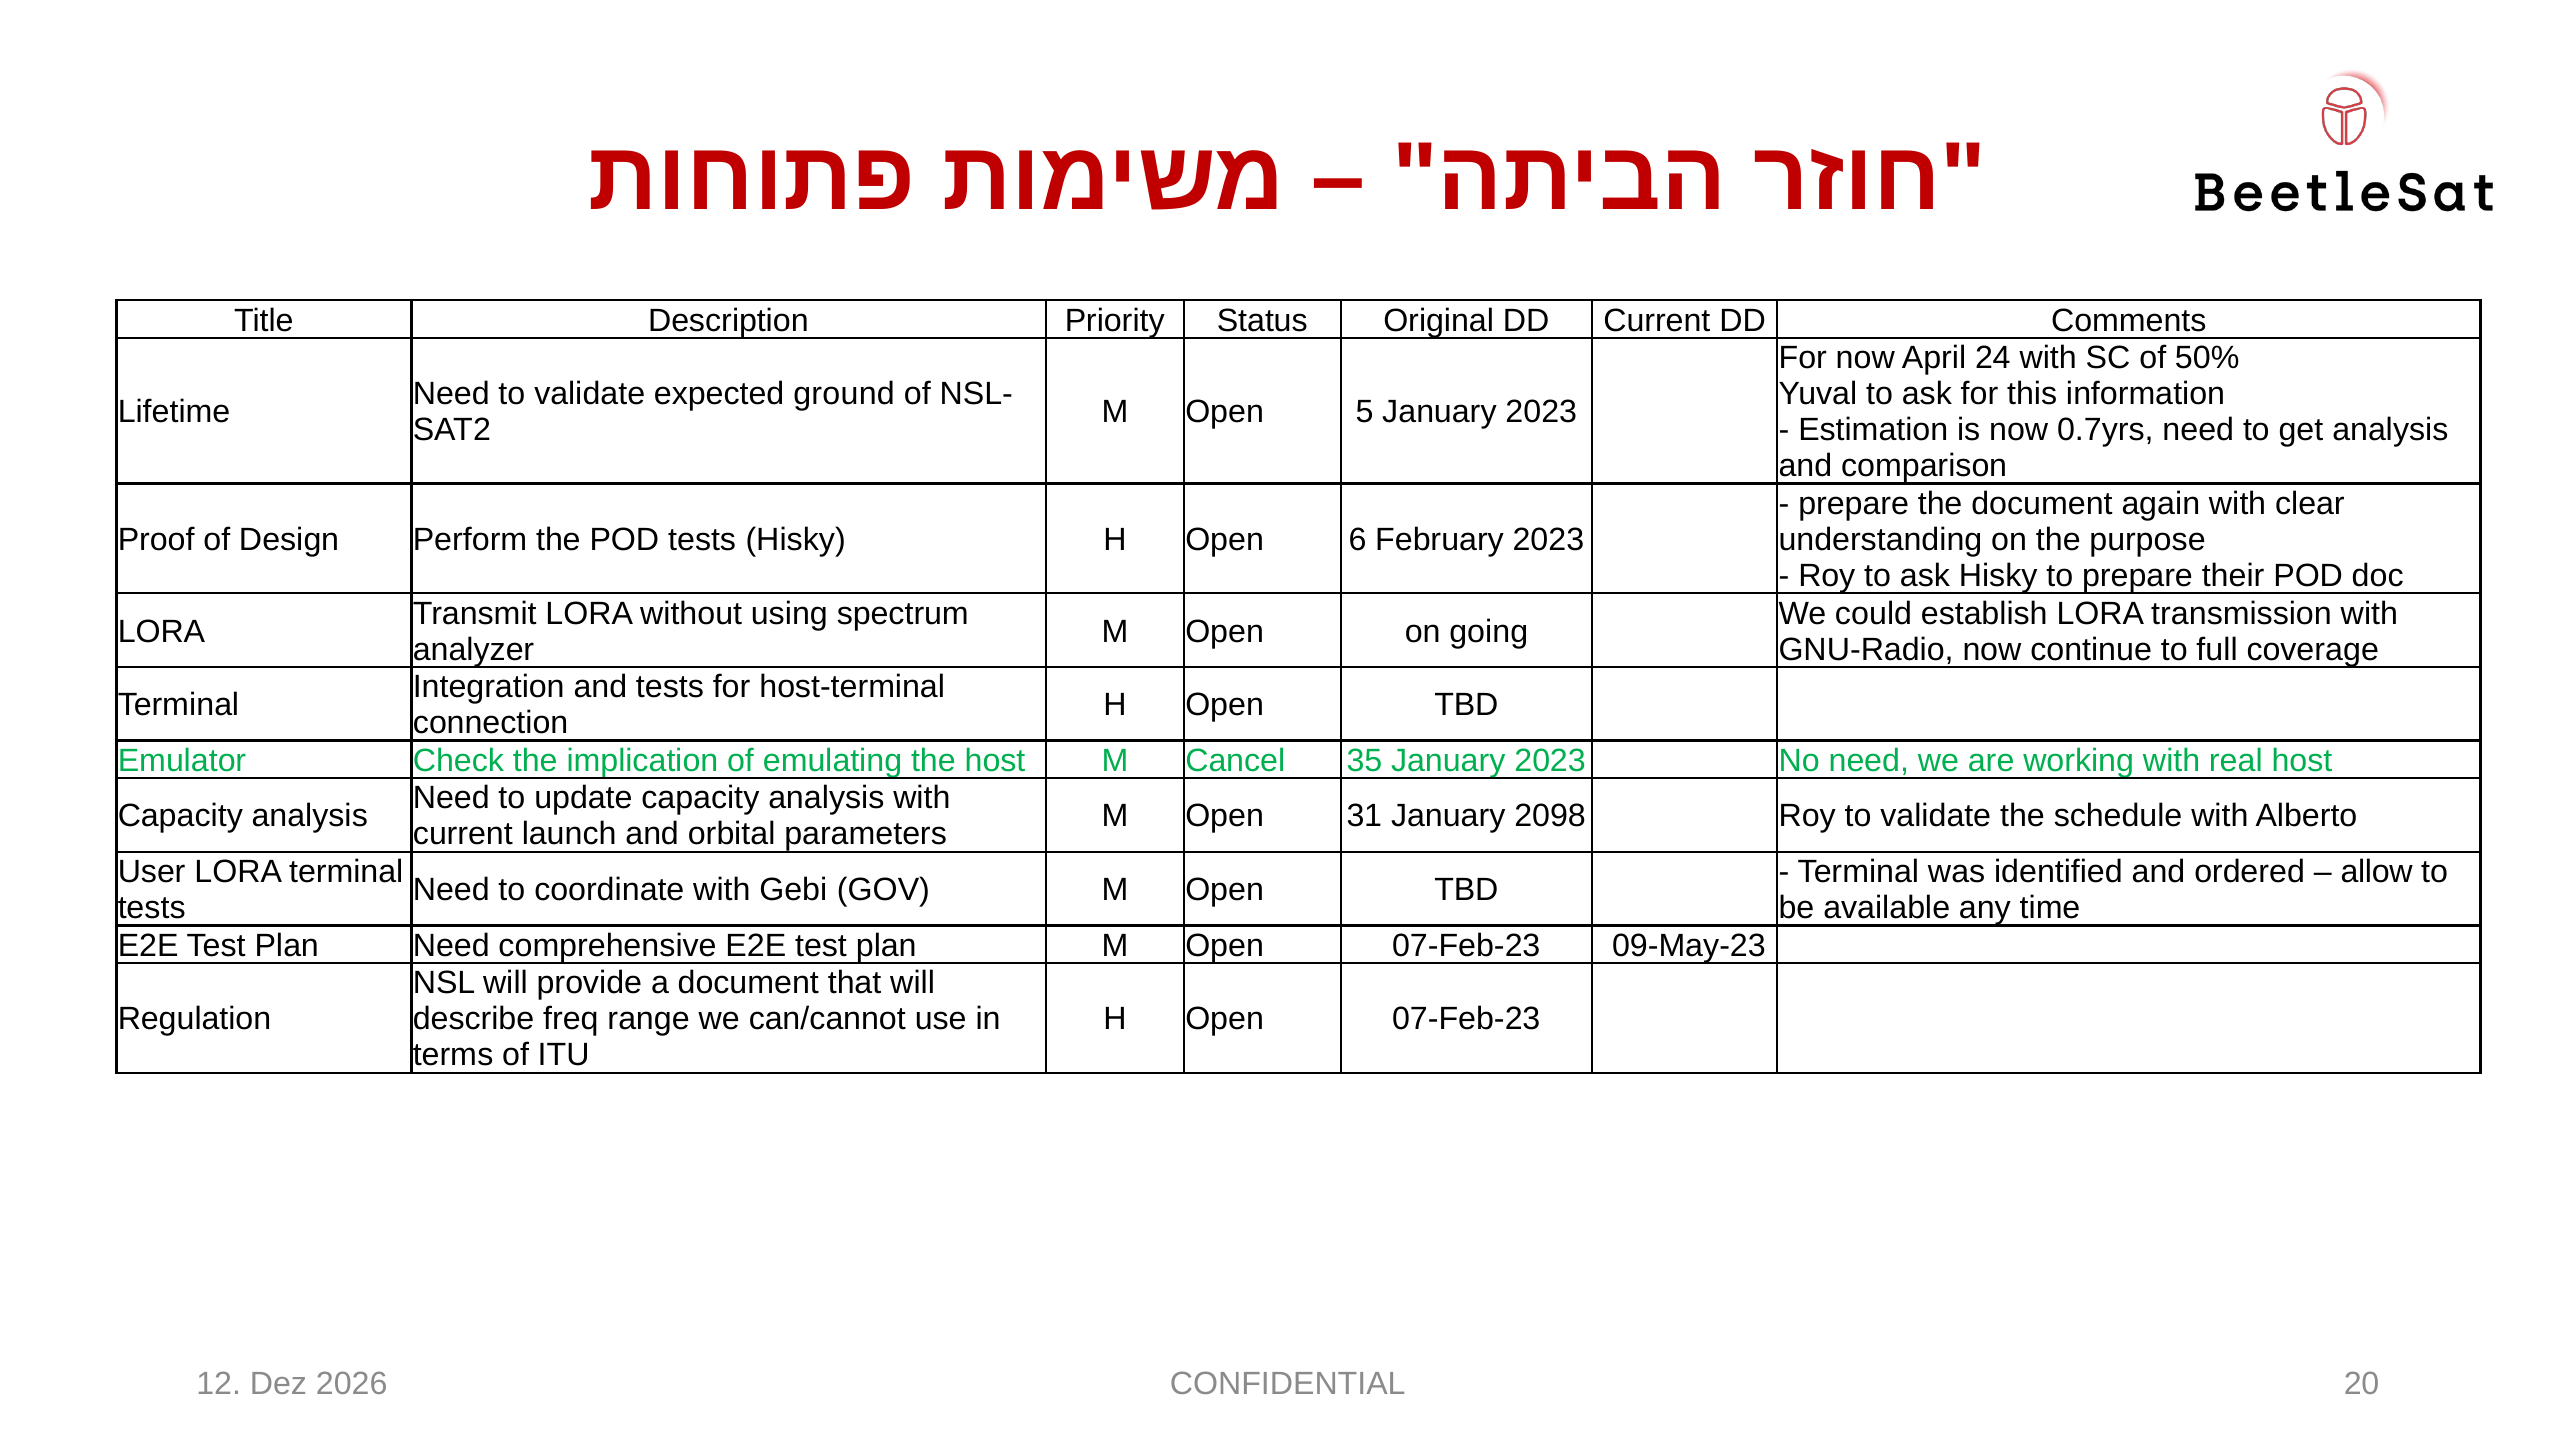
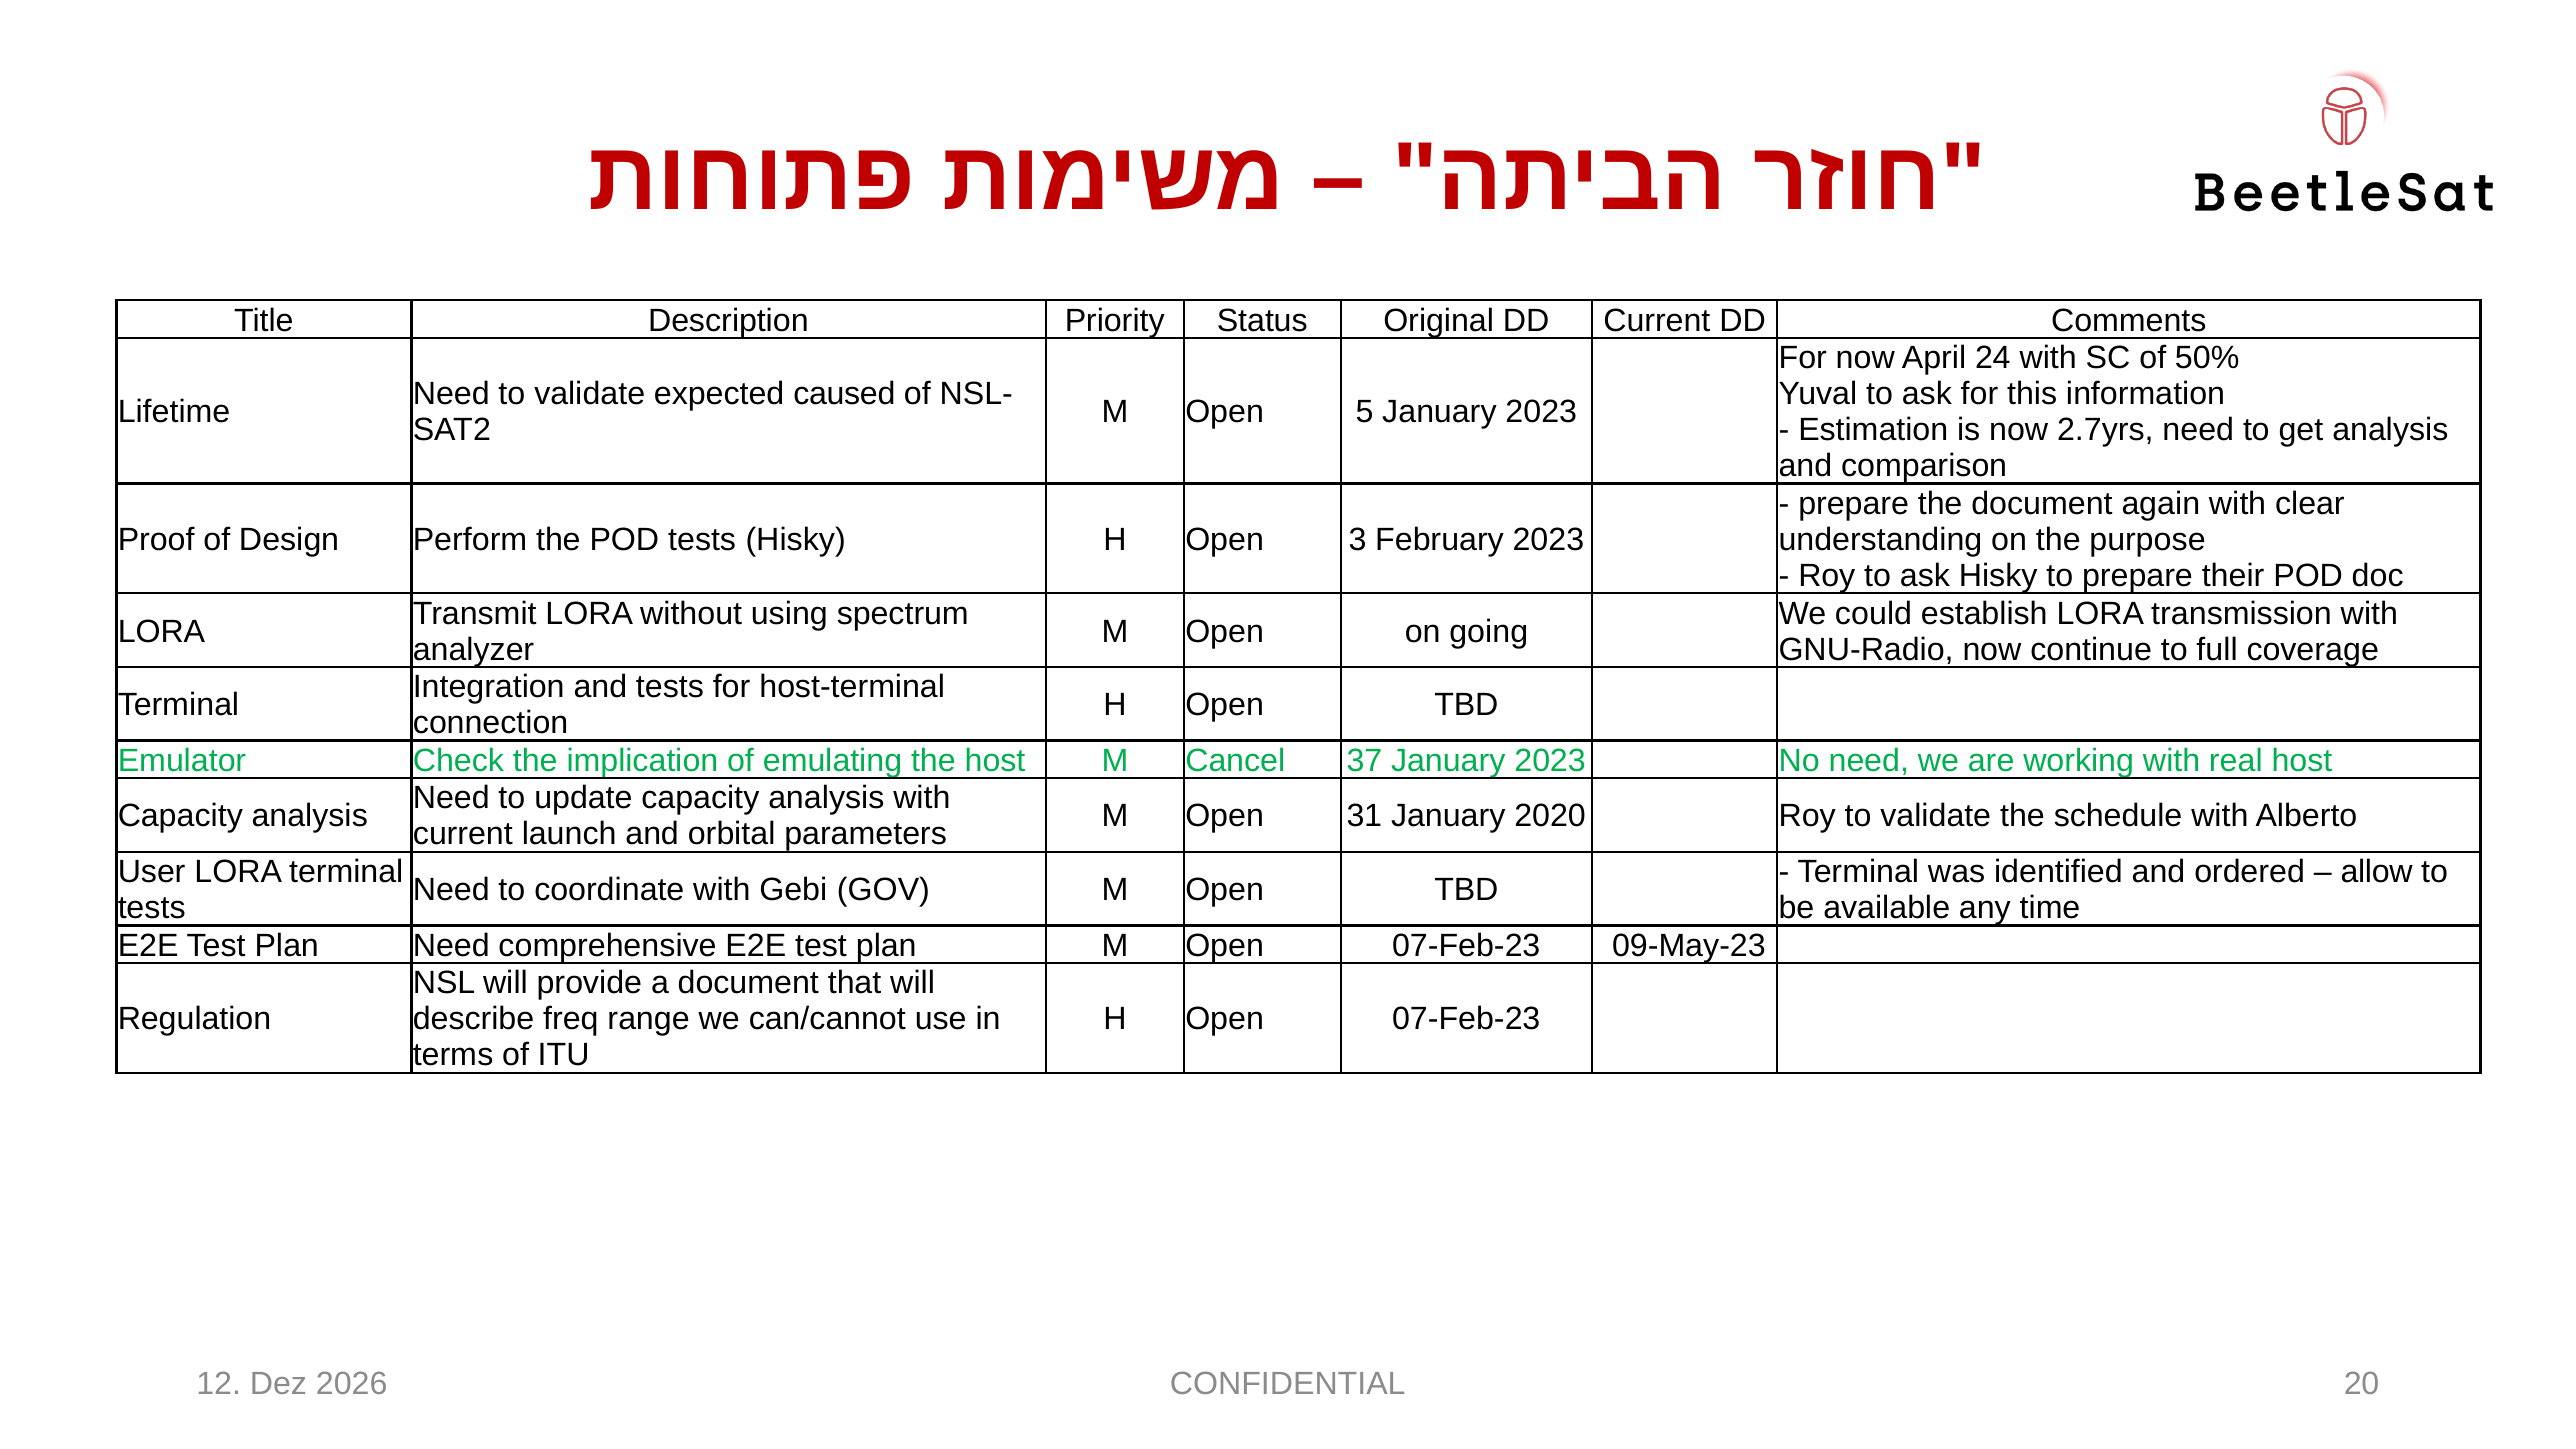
ground: ground -> caused (844, 394)
0.7yrs: 0.7yrs -> 2.7yrs (2105, 430)
6: 6 -> 3 (1357, 540)
35: 35 -> 37 (1364, 761)
2098: 2098 -> 2020 (1550, 816)
